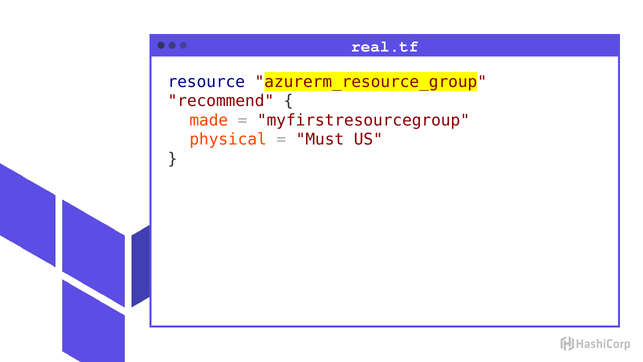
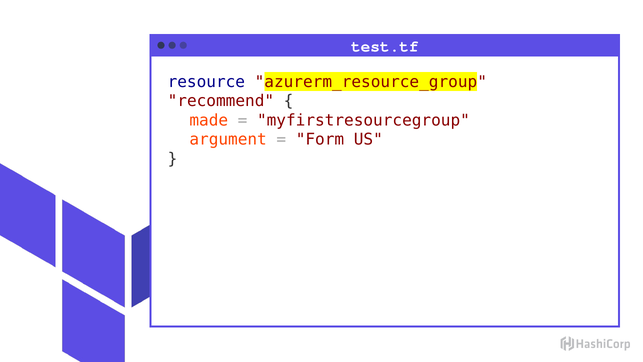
real.tf: real.tf -> test.tf (385, 46)
physical: physical -> argument (228, 140)
Must: Must -> Form (320, 140)
